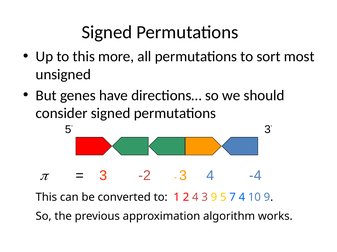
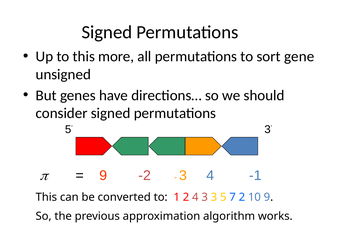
most: most -> gene (299, 57)
3: 3 -> 9 (103, 176)
-4: -4 -> -1 (255, 176)
3 9: 9 -> 3 (214, 198)
7 4: 4 -> 2 (242, 198)
